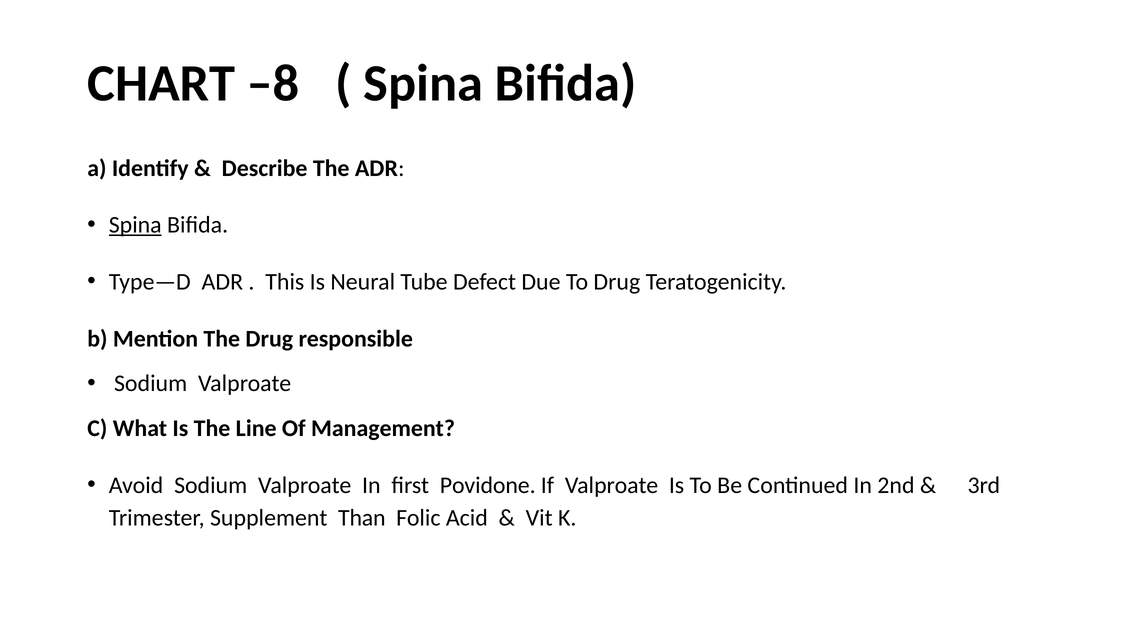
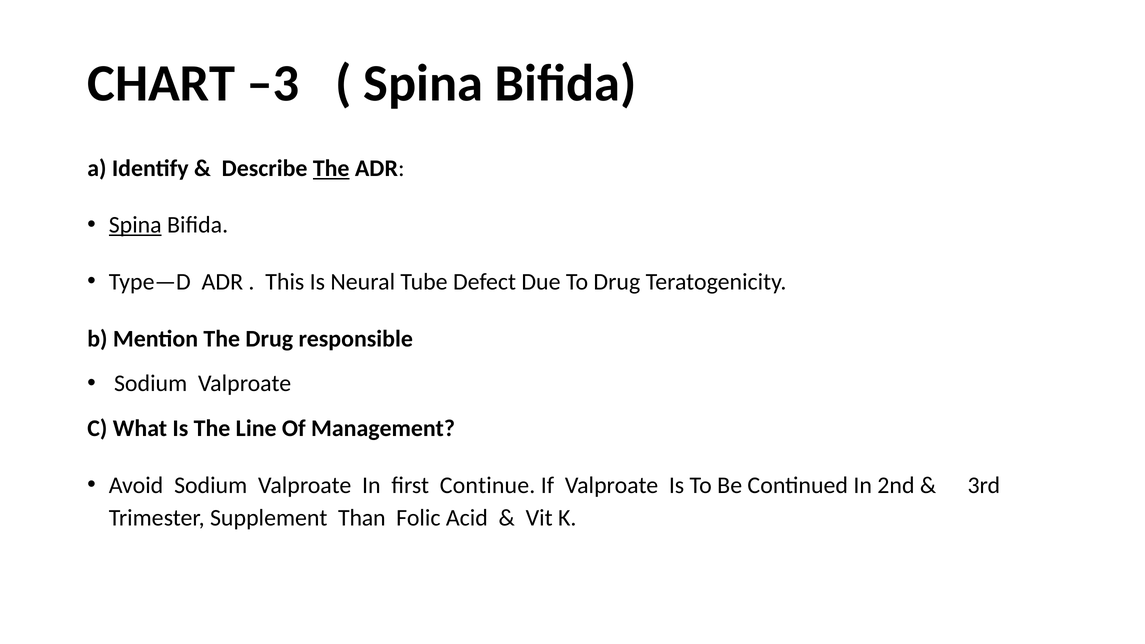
–8: –8 -> –3 (273, 83)
The underline: none -> present (331, 168)
Povidone: Povidone -> Continue (488, 485)
